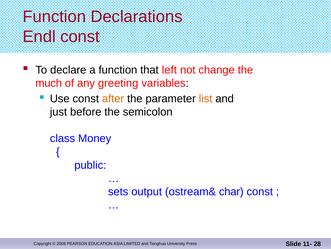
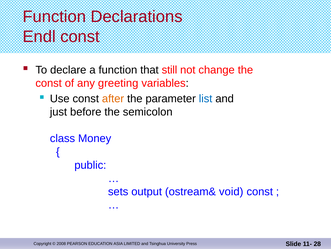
left: left -> still (169, 70)
much: much -> const (49, 83)
list colour: orange -> blue (206, 98)
char: char -> void (231, 191)
